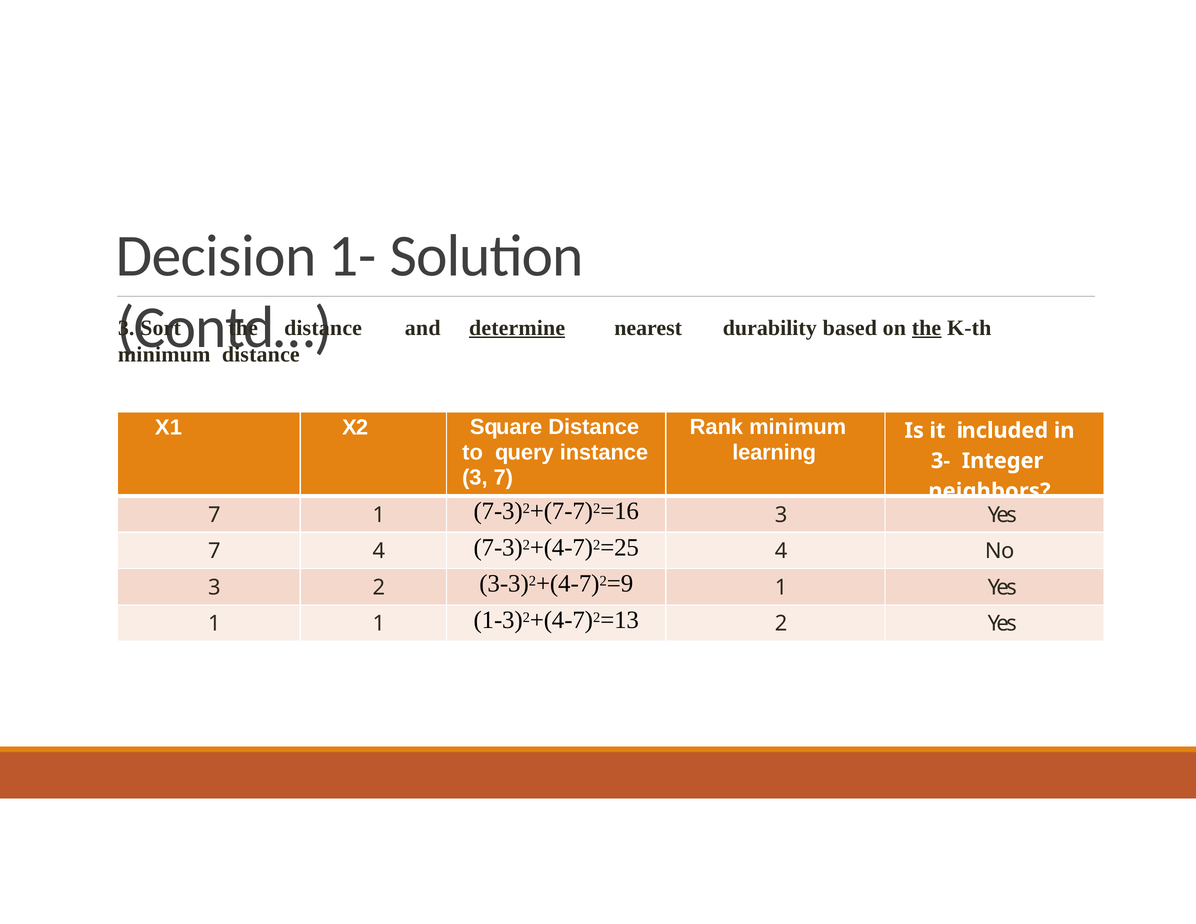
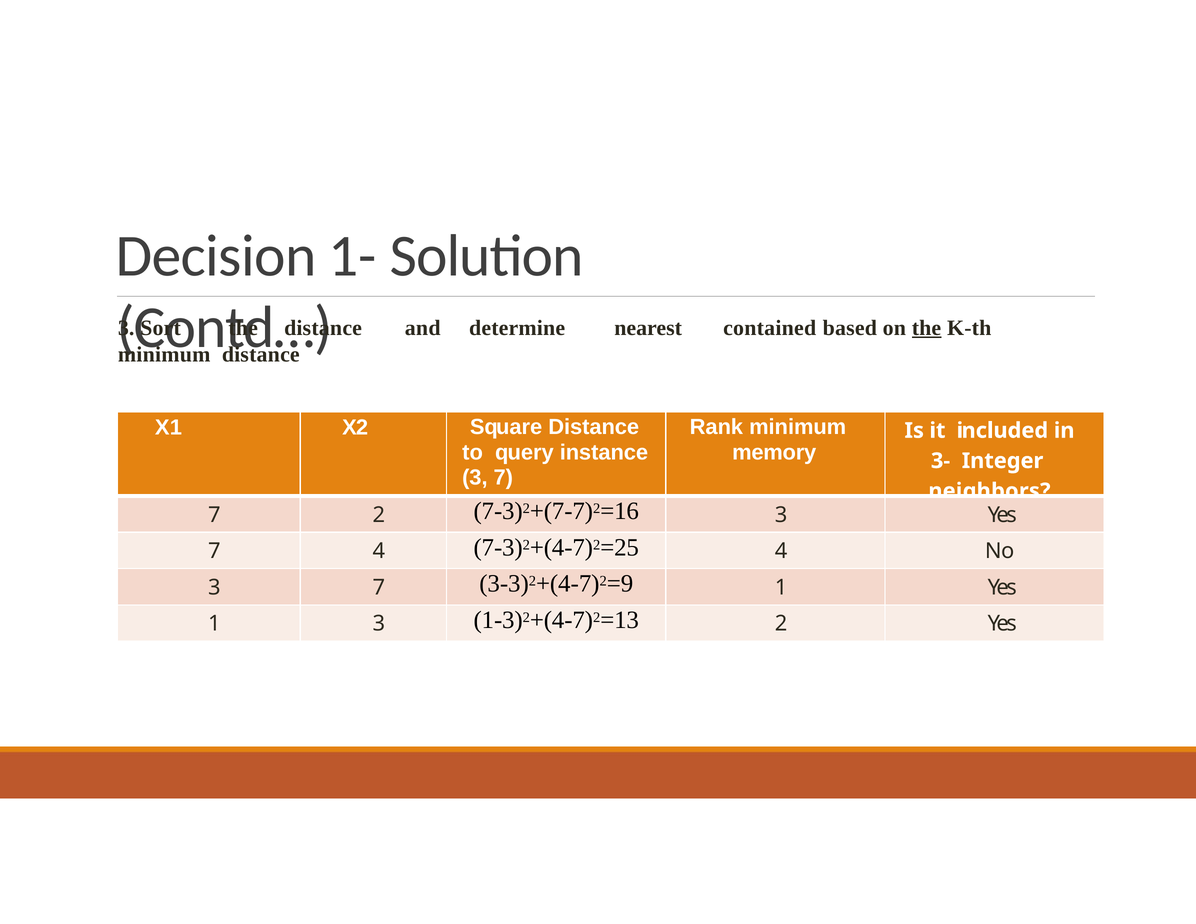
determine underline: present -> none (517, 328)
durability: durability -> contained (770, 328)
learning: learning -> memory (774, 452)
7 1: 1 -> 2 (379, 515)
2: 2 -> 7 (379, 587)
1 1: 1 -> 3 (379, 624)
